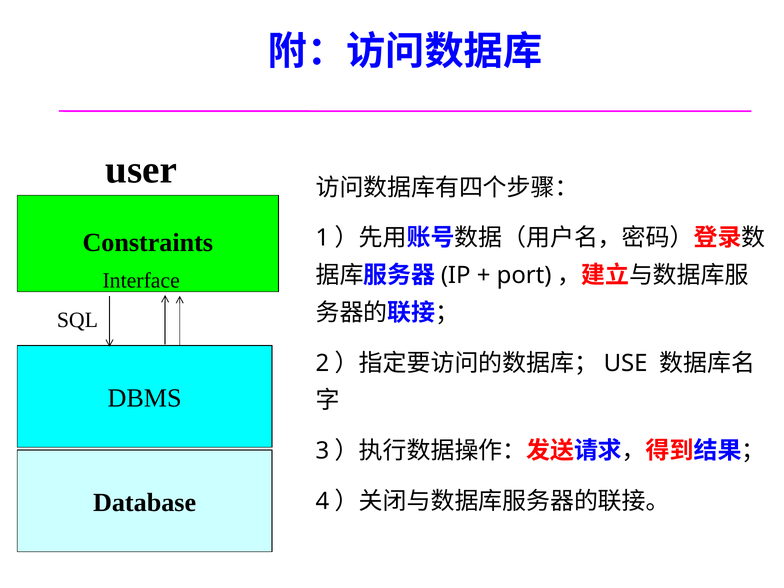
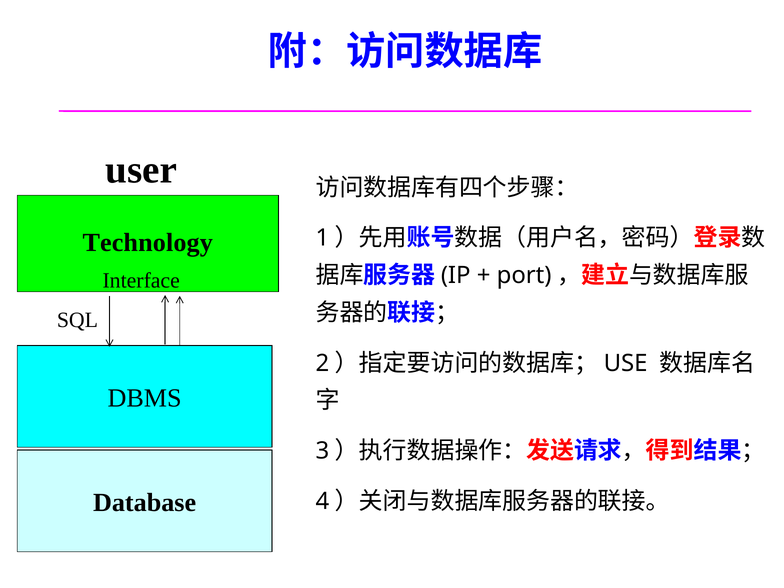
Constraints: Constraints -> Technology (148, 243)
